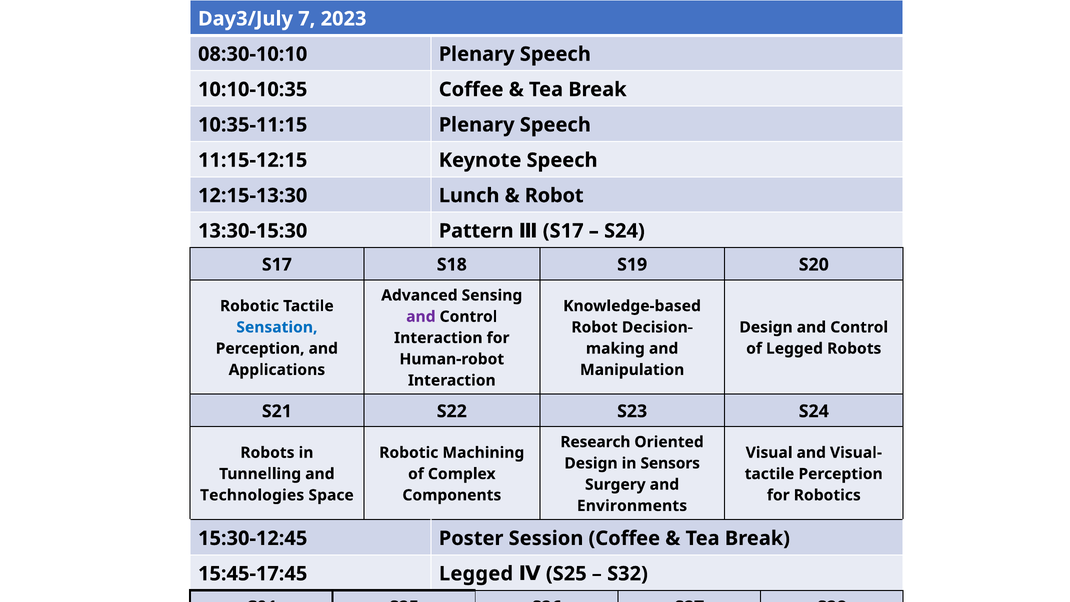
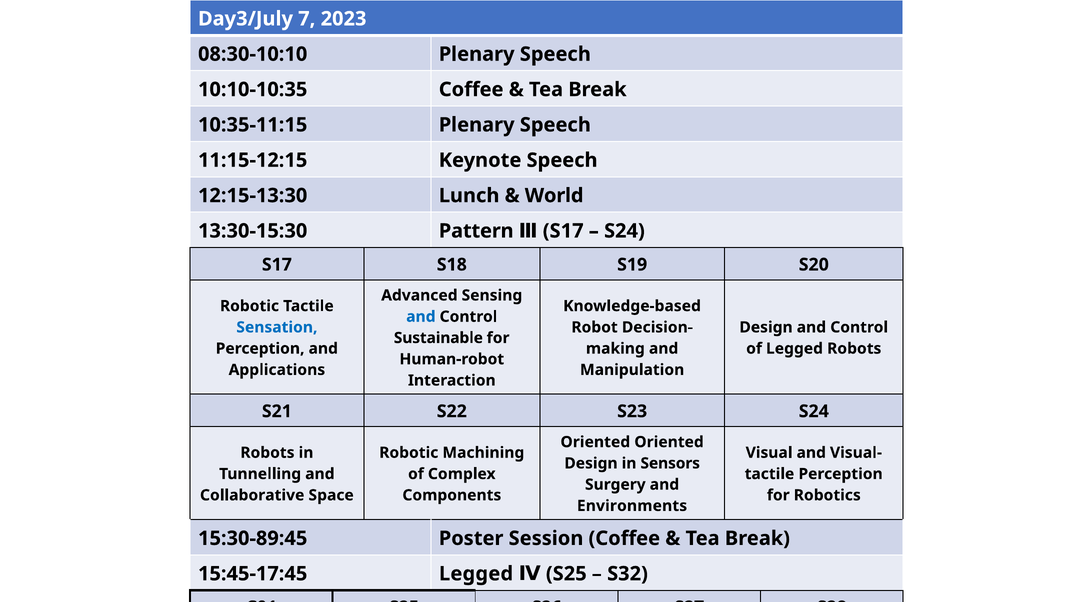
Robot: Robot -> World (554, 196)
and colour: purple -> blue (421, 317)
Interaction: Interaction -> Sustainable (438, 338)
Research: Research -> Oriented (595, 442)
Technologies: Technologies -> Collaborative (252, 495)
15:30-12:45: 15:30-12:45 -> 15:30-89:45 (253, 538)
